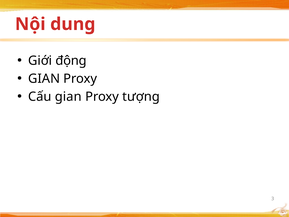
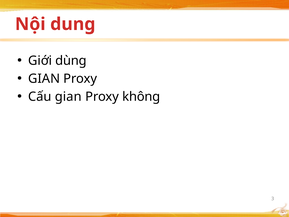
động: động -> dùng (71, 61)
tượng: tượng -> không (141, 97)
